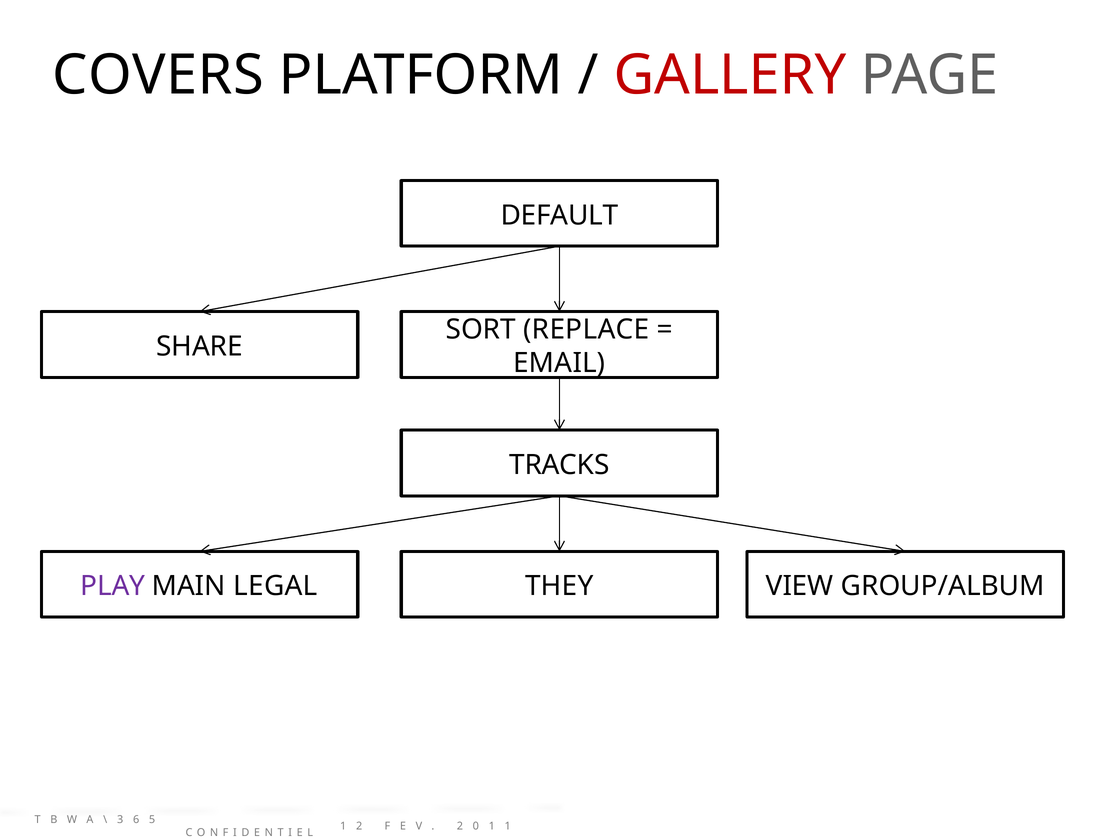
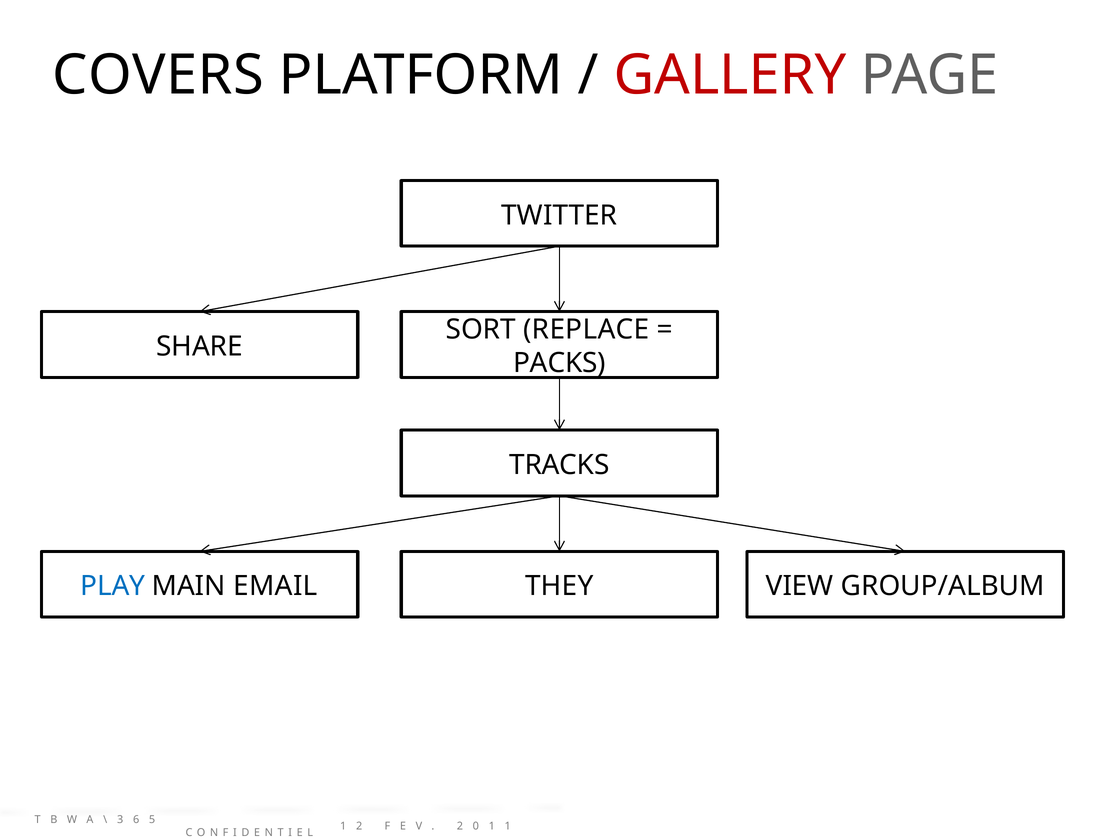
DEFAULT: DEFAULT -> TWITTER (559, 215)
EMAIL: EMAIL -> PACKS (559, 363)
PLAY colour: purple -> blue (113, 586)
LEGAL: LEGAL -> EMAIL (275, 586)
